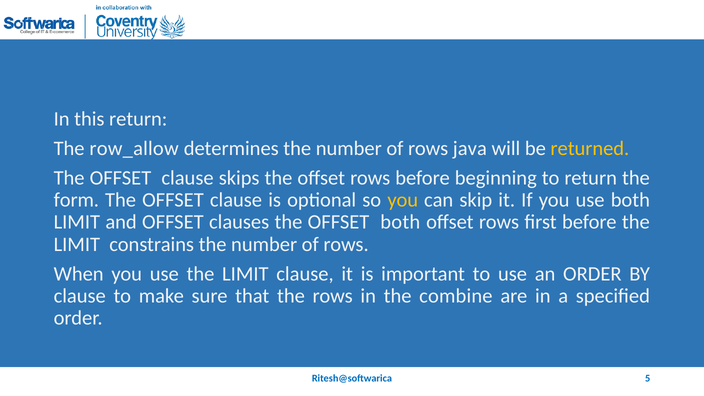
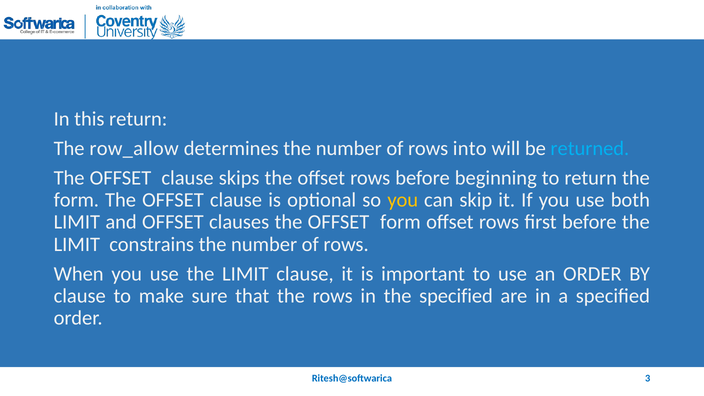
java: java -> into (470, 148)
returned colour: yellow -> light blue (590, 148)
OFFSET both: both -> form (400, 222)
the combine: combine -> specified (456, 296)
5: 5 -> 3 (648, 378)
